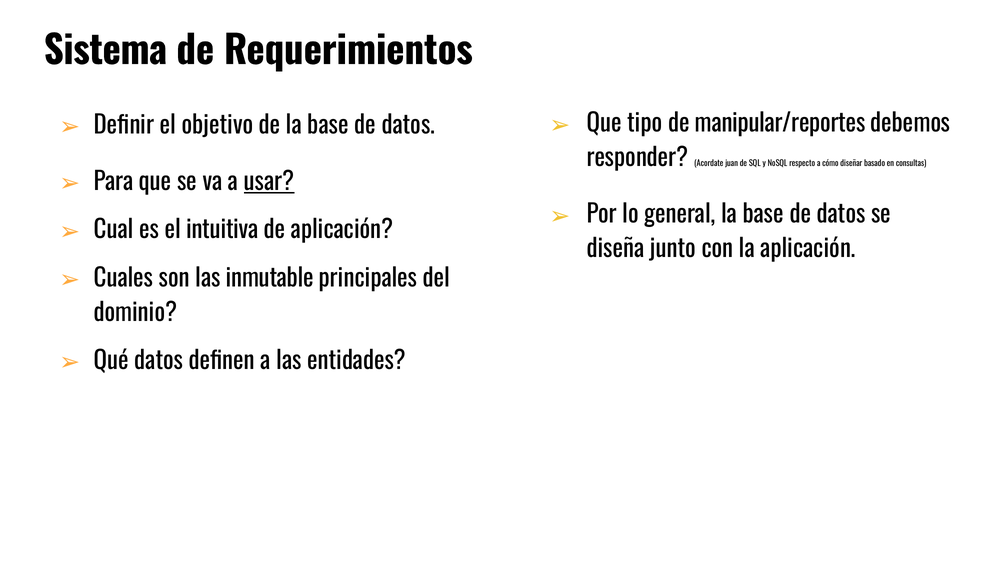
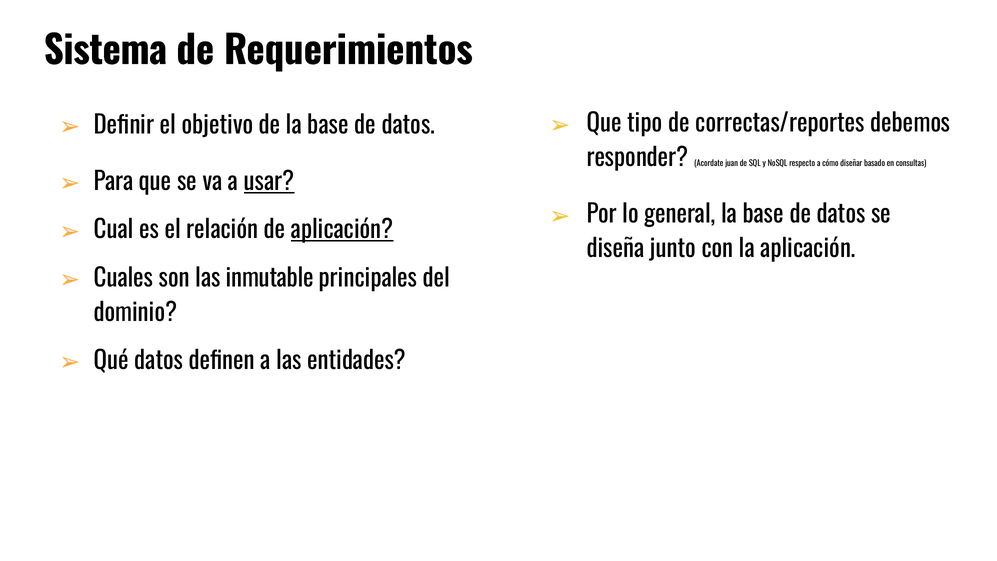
manipular/reportes: manipular/reportes -> correctas/reportes (780, 124)
intuitiva: intuitiva -> relación (222, 230)
aplicación underline: none -> present (342, 230)
